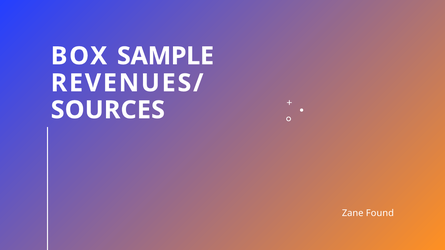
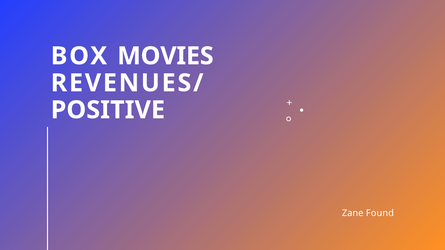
SAMPLE: SAMPLE -> MOVIES (165, 56)
SOURCES: SOURCES -> POSITIVE (108, 110)
